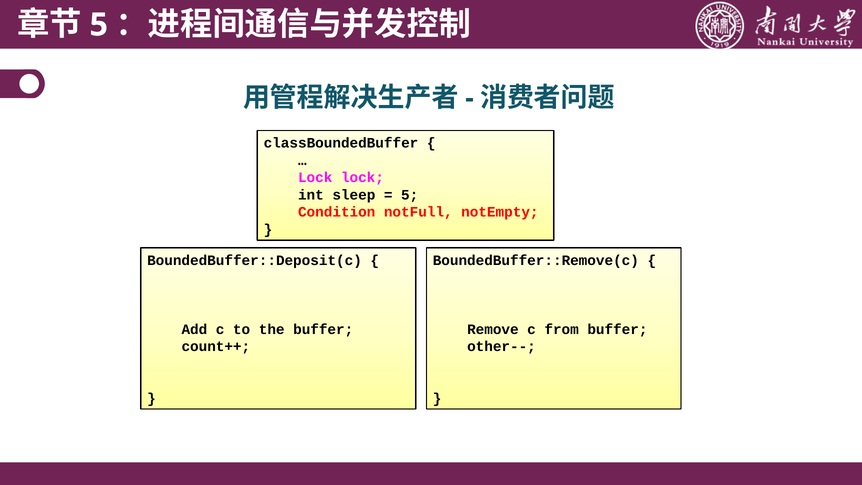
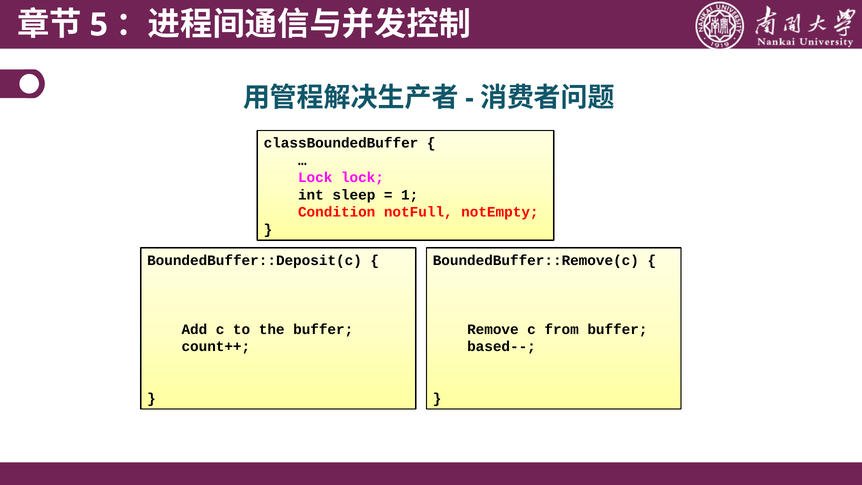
5: 5 -> 1 (410, 195)
other--: other-- -> based-- (502, 346)
